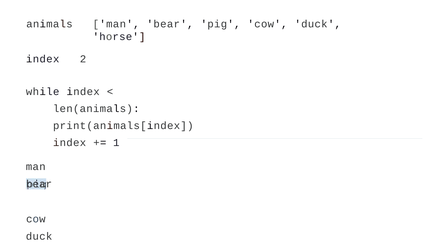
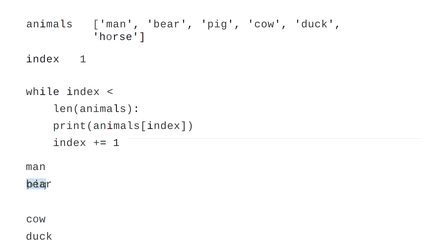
index 2: 2 -> 1 (83, 59)
